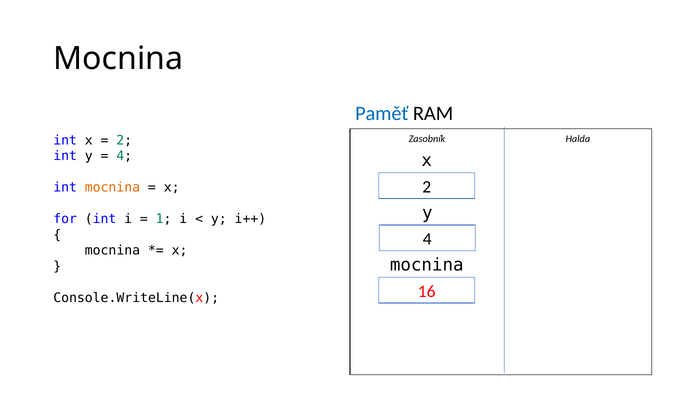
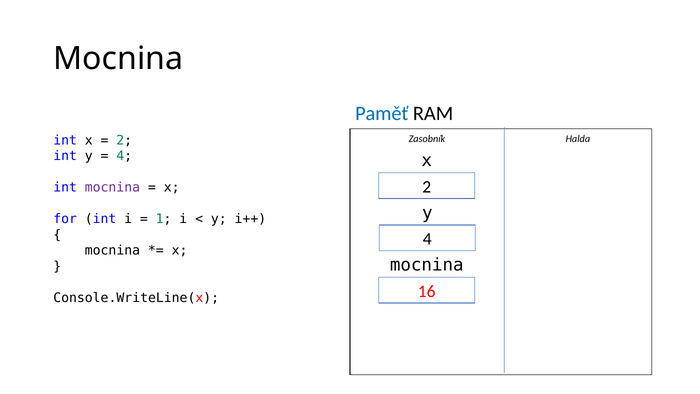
mocnina colour: orange -> purple (112, 187)
